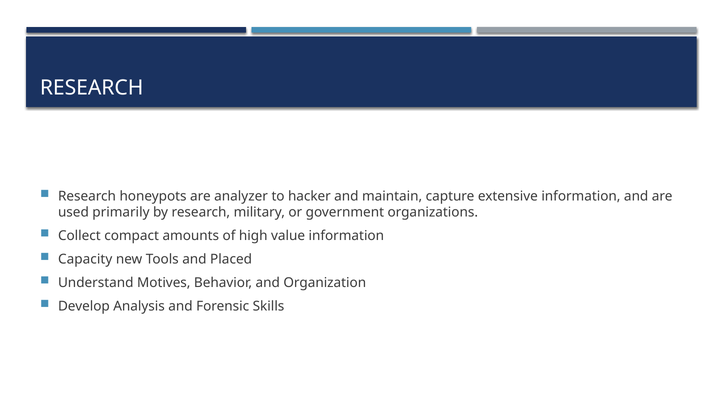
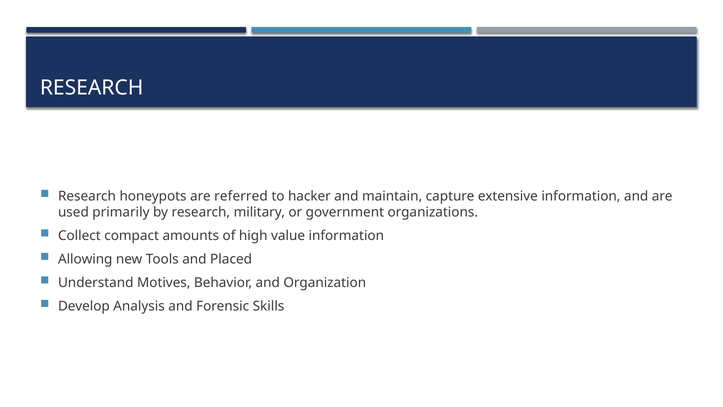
analyzer: analyzer -> referred (241, 196)
Capacity: Capacity -> Allowing (85, 259)
